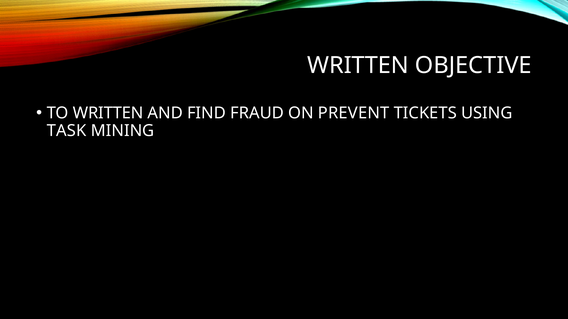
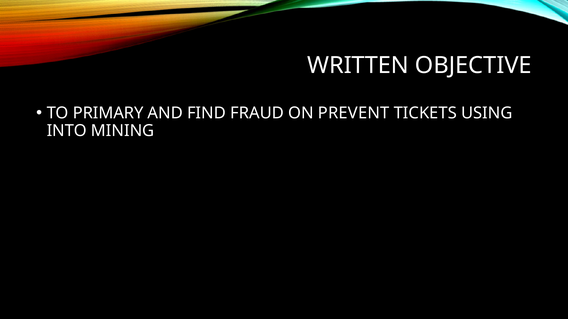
TO WRITTEN: WRITTEN -> PRIMARY (108, 113)
TASK: TASK -> INTO (67, 131)
